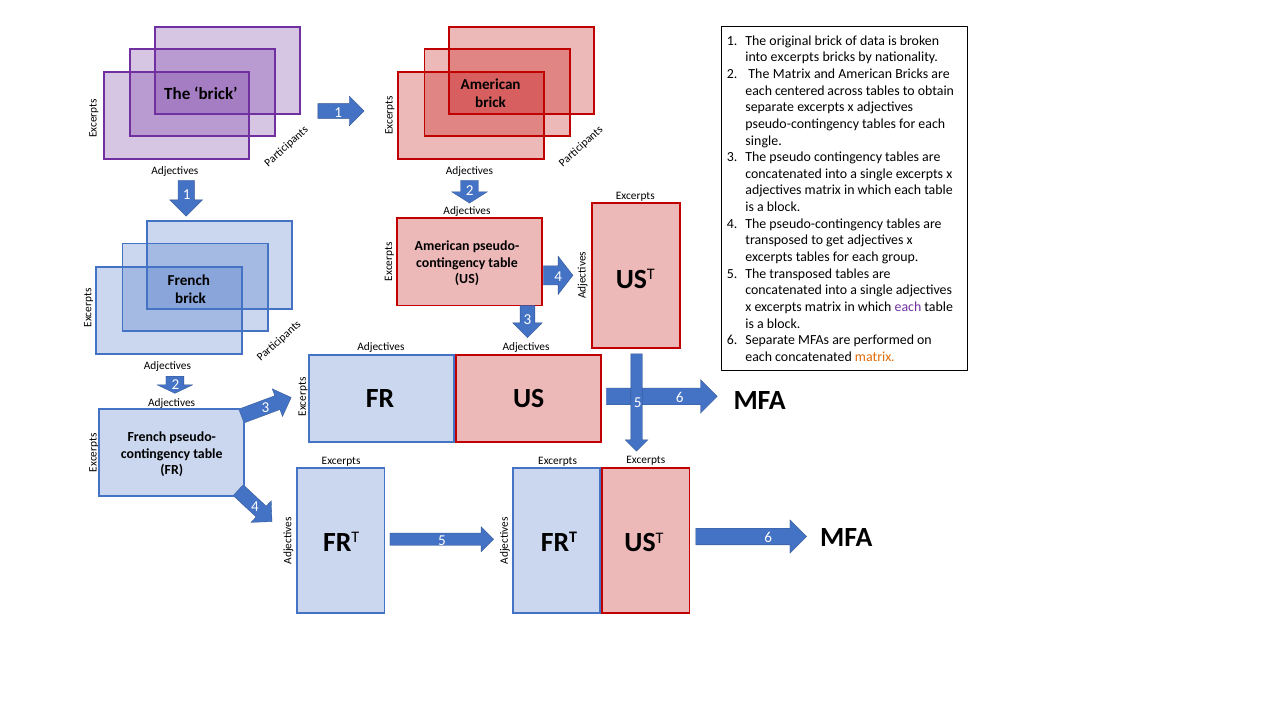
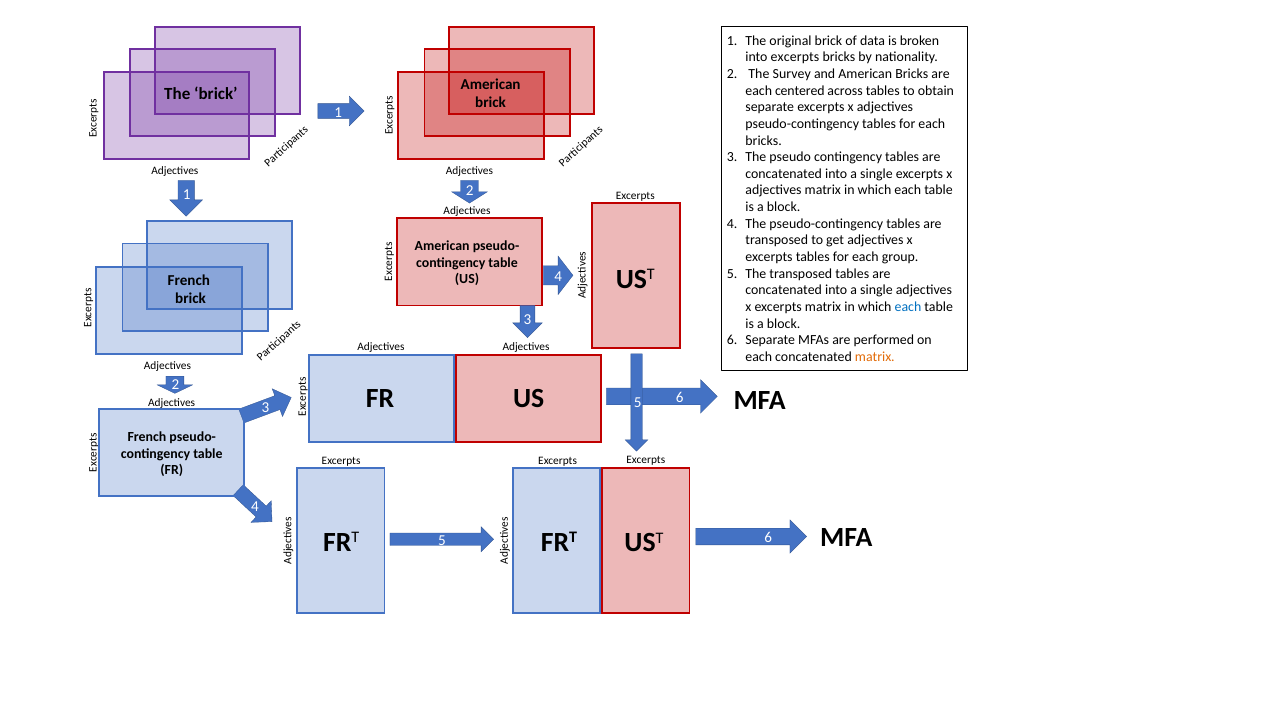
The Matrix: Matrix -> Survey (792, 74)
single: single -> bricks (764, 141)
each colour: purple -> blue (908, 307)
